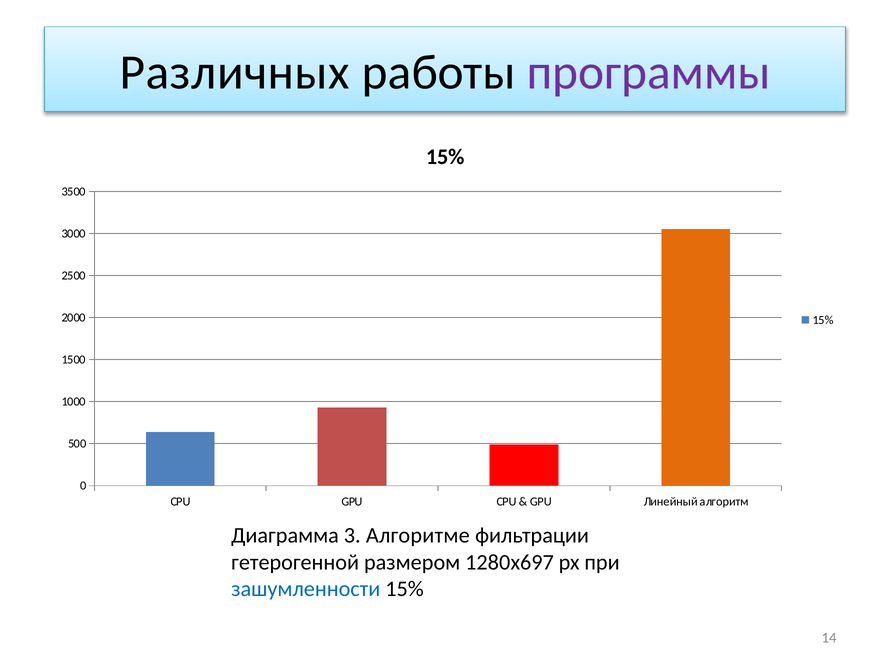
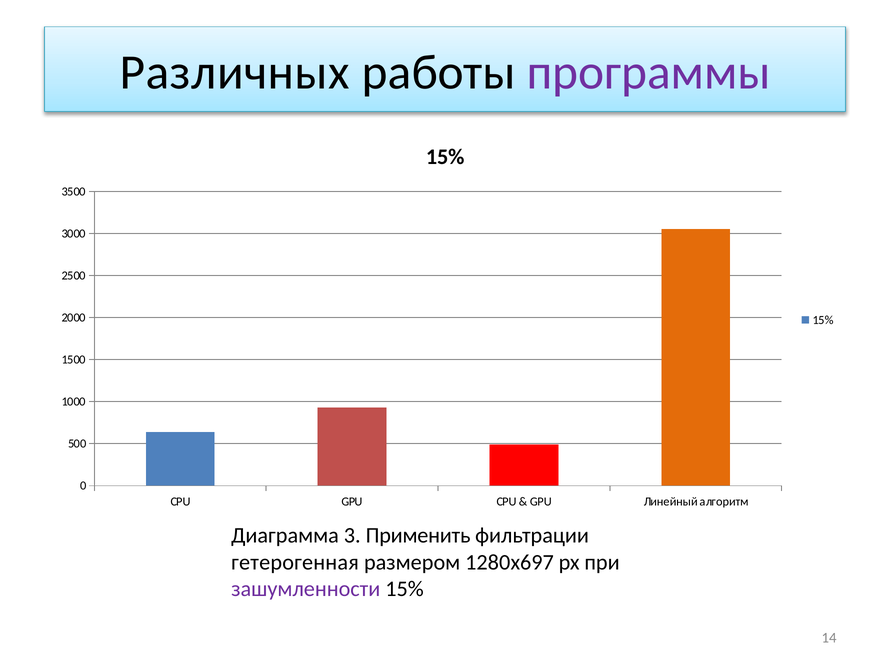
Алгоритме: Алгоритме -> Применить (418, 535)
гетерогенной: гетерогенной -> гетерогенная (295, 562)
зашумленности colour: blue -> purple (306, 589)
